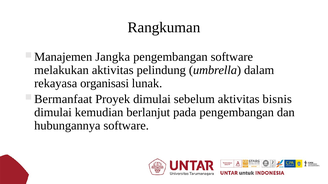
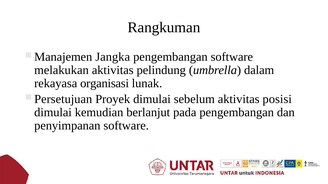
Bermanfaat: Bermanfaat -> Persetujuan (63, 99)
bisnis: bisnis -> posisi (277, 99)
hubungannya: hubungannya -> penyimpanan (67, 126)
